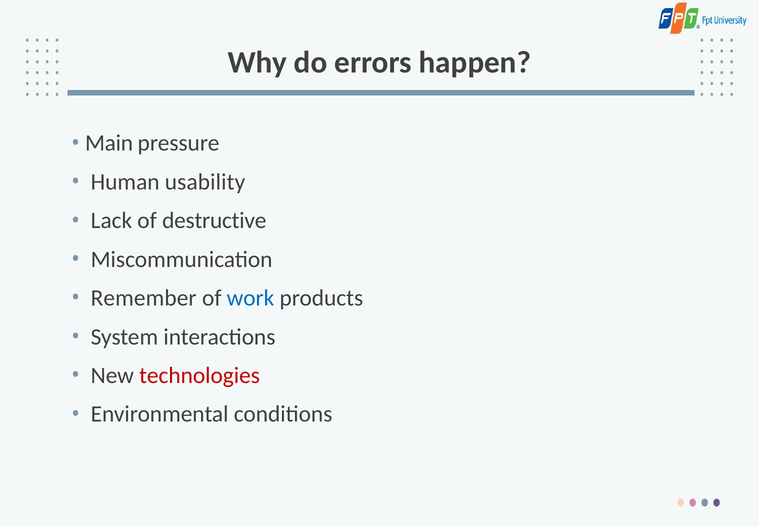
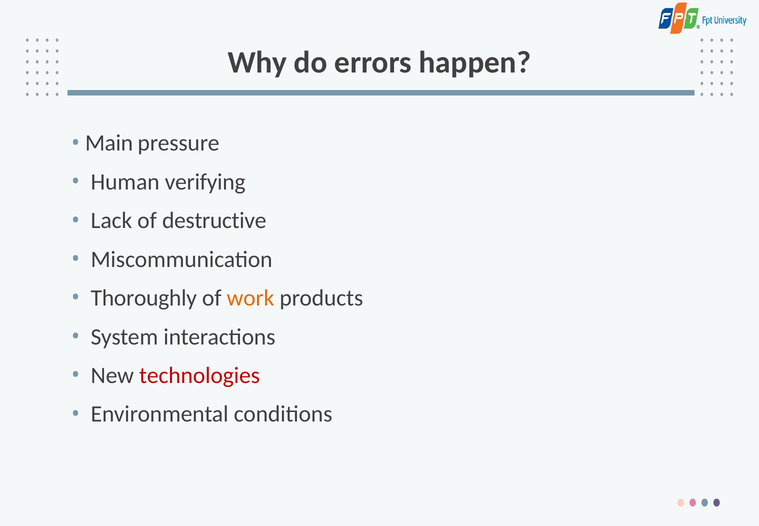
usability: usability -> verifying (205, 182)
Remember: Remember -> Thoroughly (144, 298)
work colour: blue -> orange (251, 298)
